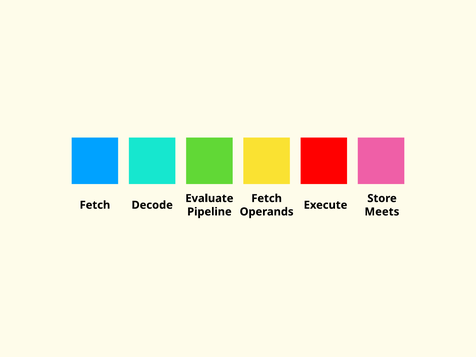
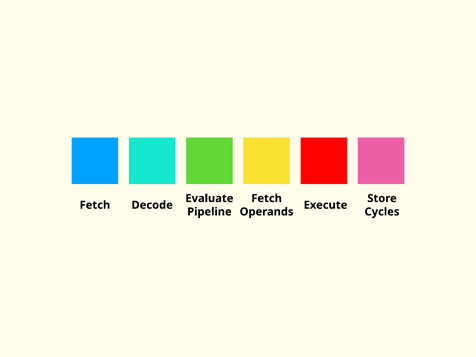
Meets: Meets -> Cycles (382, 212)
